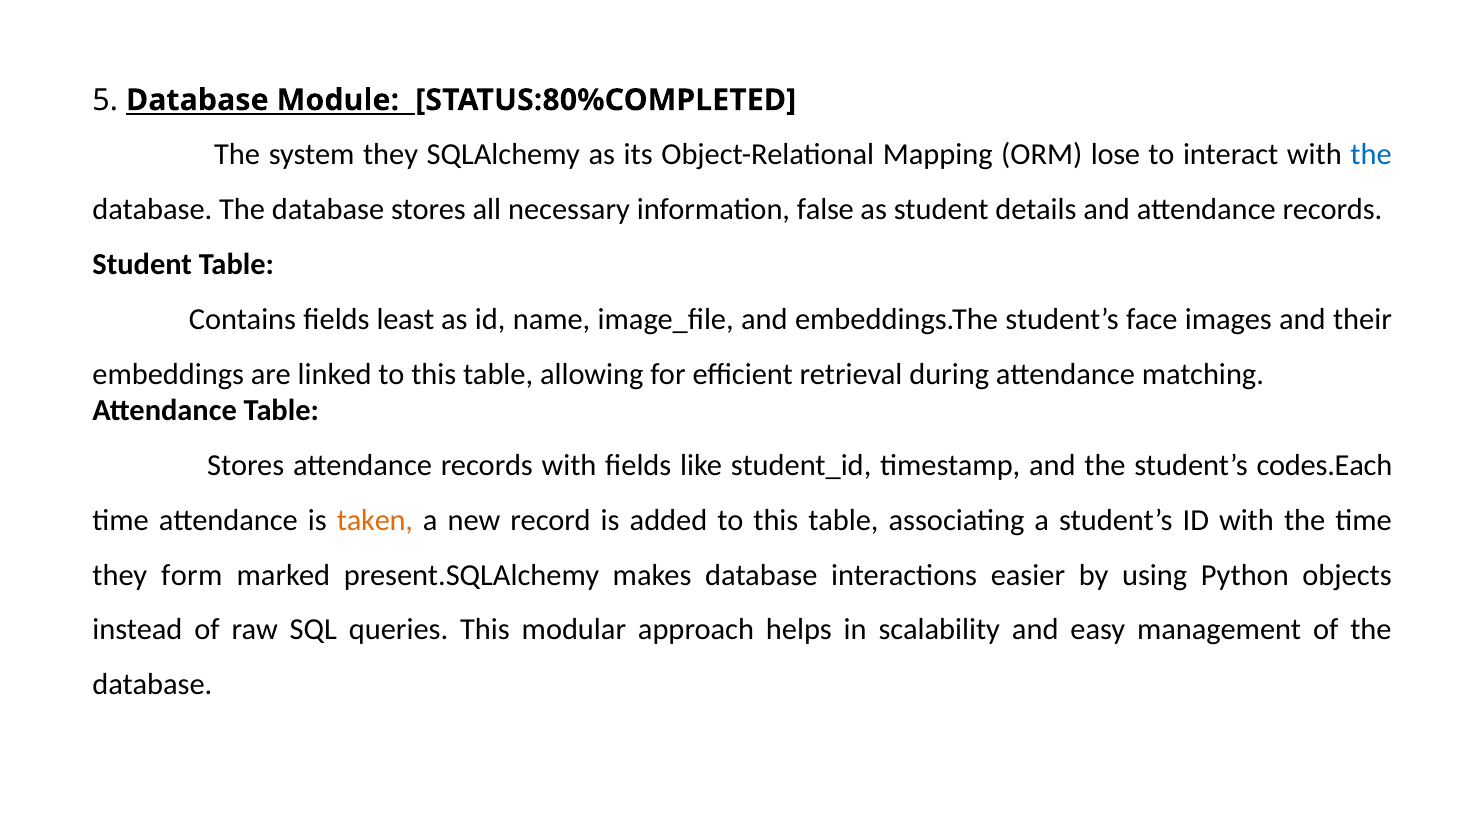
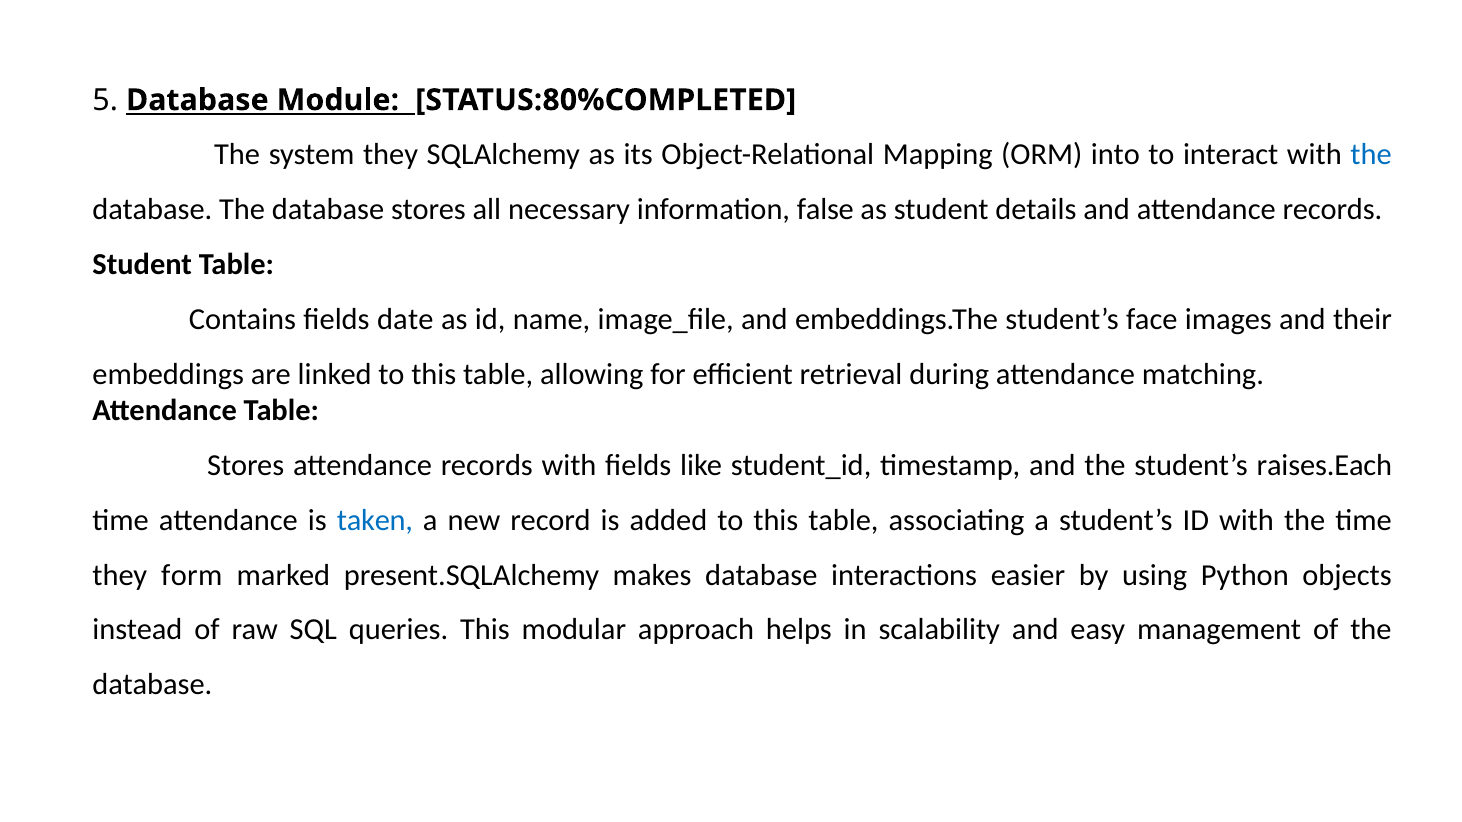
lose: lose -> into (1115, 155)
least: least -> date (405, 319)
codes.Each: codes.Each -> raises.Each (1324, 466)
taken colour: orange -> blue (375, 520)
